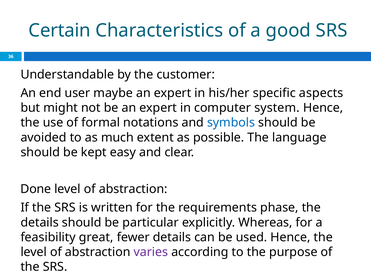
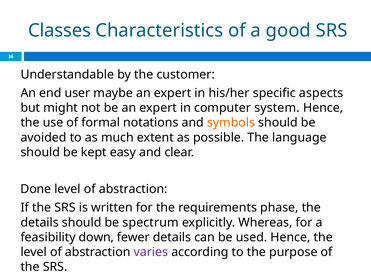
Certain: Certain -> Classes (60, 31)
symbols colour: blue -> orange (231, 123)
particular: particular -> spectrum (151, 223)
great: great -> down (96, 237)
